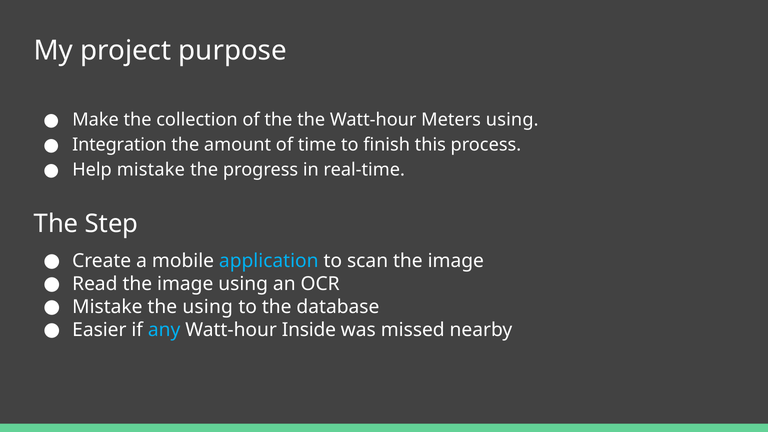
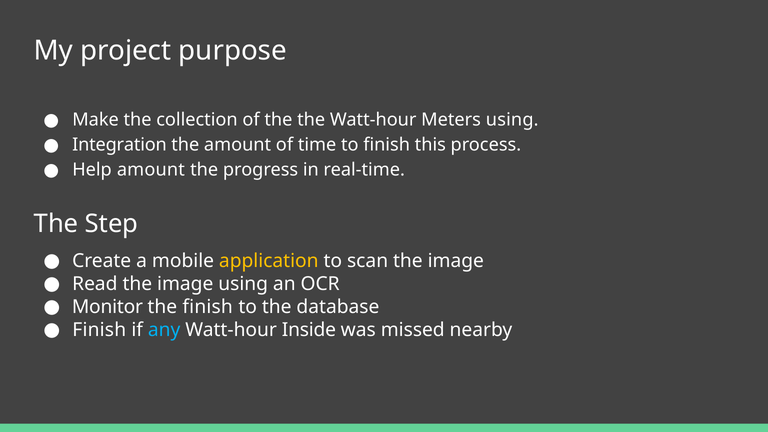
Help mistake: mistake -> amount (151, 170)
application colour: light blue -> yellow (269, 261)
Mistake: Mistake -> Monitor (107, 307)
the using: using -> finish (208, 307)
Easier: Easier -> Finish (99, 330)
